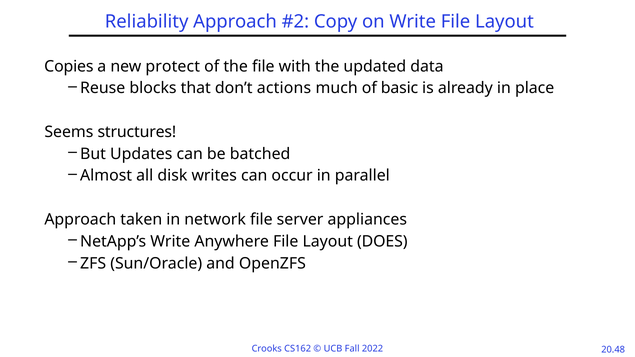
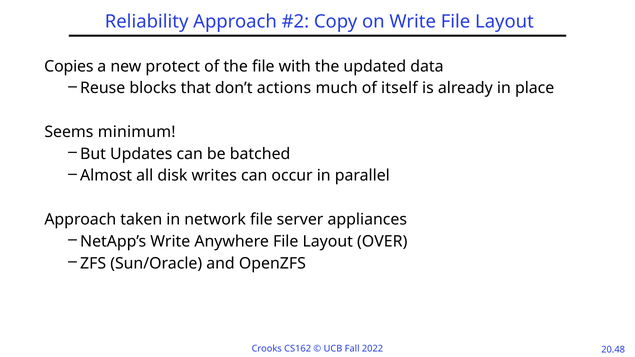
basic: basic -> itself (399, 88)
structures: structures -> minimum (137, 132)
DOES: DOES -> OVER (382, 242)
